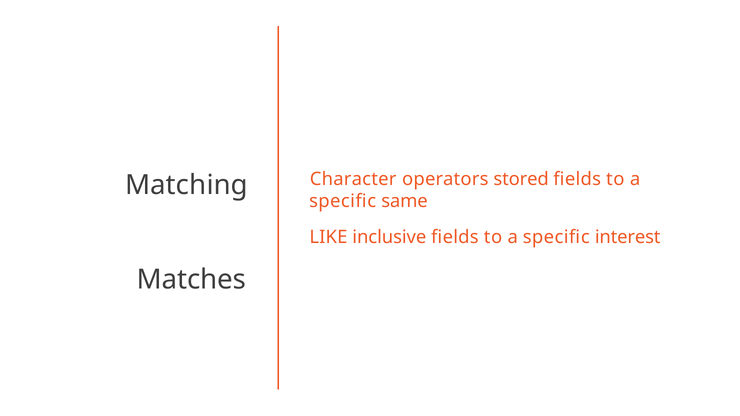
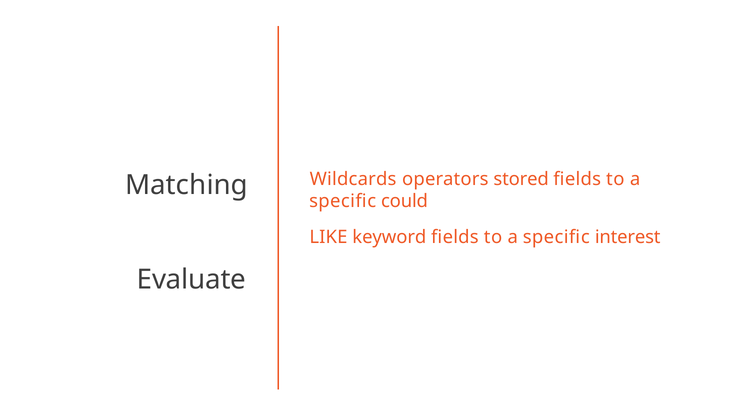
Character: Character -> Wildcards (353, 179)
same: same -> could (405, 201)
inclusive: inclusive -> keyword (389, 237)
Matches: Matches -> Evaluate (191, 280)
